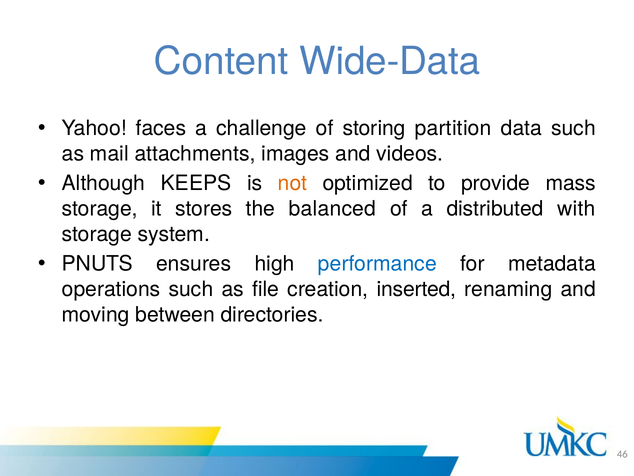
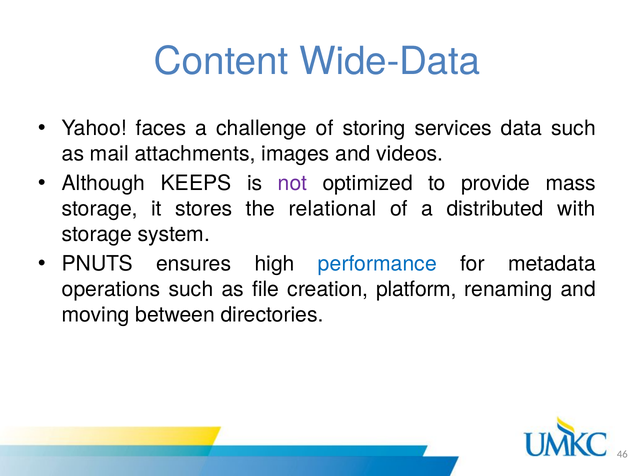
partition: partition -> services (453, 128)
not colour: orange -> purple (293, 183)
balanced: balanced -> relational (333, 209)
inserted: inserted -> platform (416, 289)
